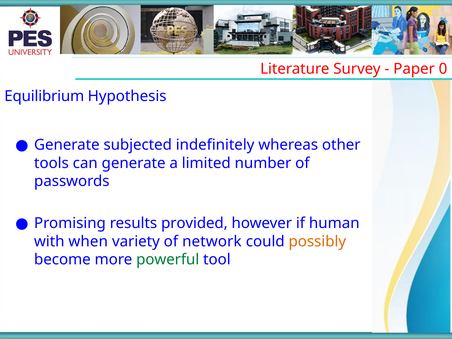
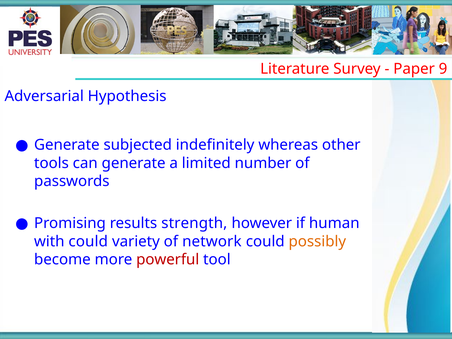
0: 0 -> 9 (443, 69)
Equilibrium: Equilibrium -> Adversarial (44, 96)
provided: provided -> strength (194, 223)
with when: when -> could (88, 241)
powerful colour: green -> red (168, 259)
